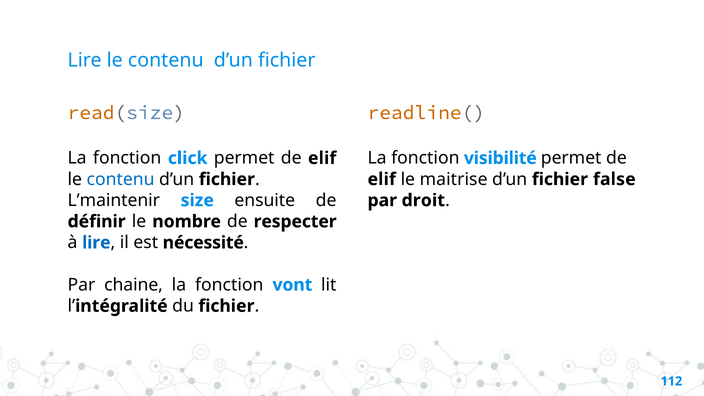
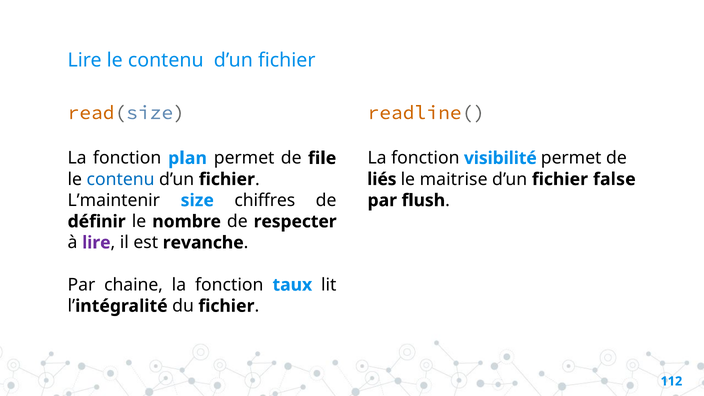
click: click -> plan (188, 158)
elif: elif -> file (322, 158)
elif: elif -> liés (382, 179)
ensuite: ensuite -> chiffres (265, 200)
droit: droit -> flush (423, 200)
lire colour: blue -> purple (96, 243)
nécessité: nécessité -> revanche (203, 243)
vont: vont -> taux (292, 285)
